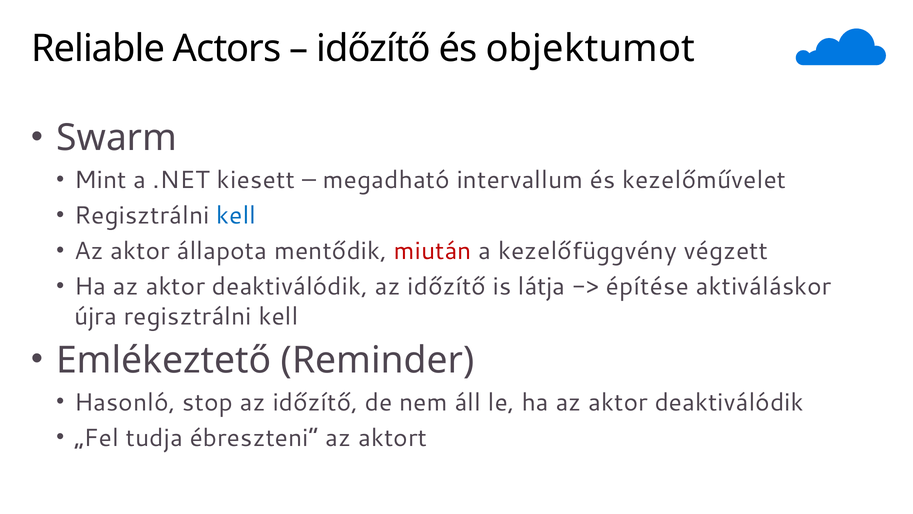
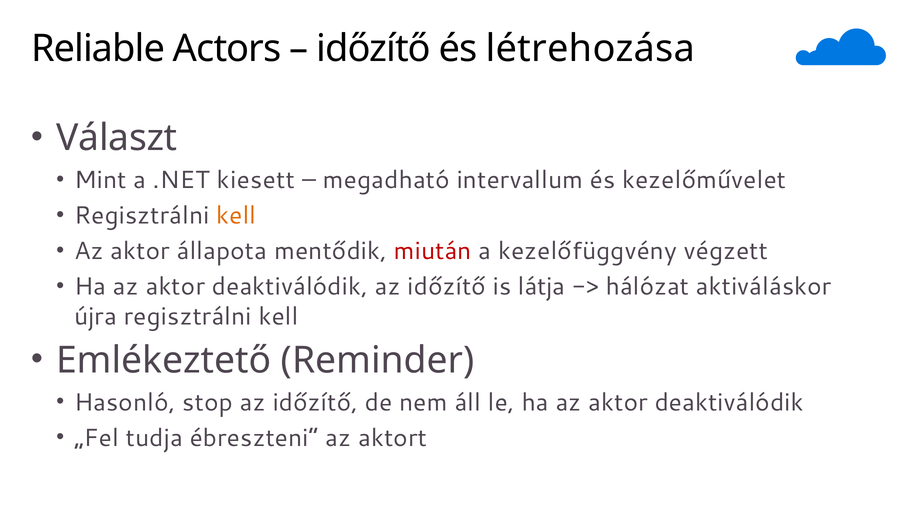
objektumot: objektumot -> létrehozása (590, 49)
Swarm: Swarm -> Választ (117, 138)
kell colour: blue -> orange (236, 215)
építése: építése -> hálózat (648, 286)
